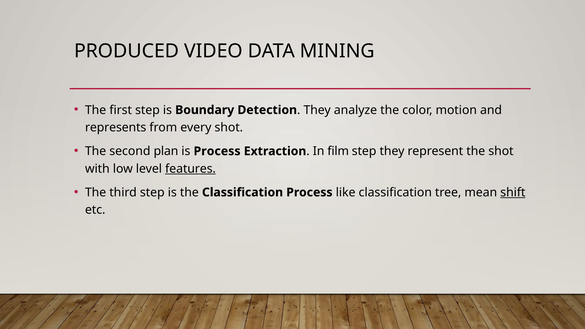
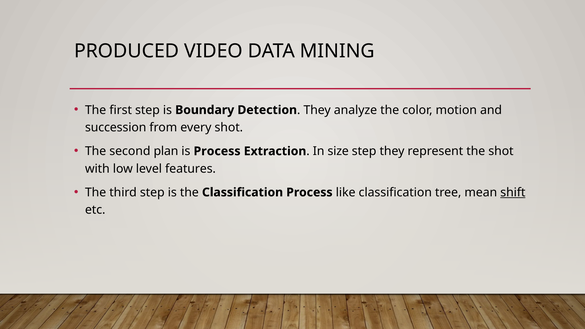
represents: represents -> succession (116, 128)
film: film -> size (338, 151)
features underline: present -> none (190, 169)
